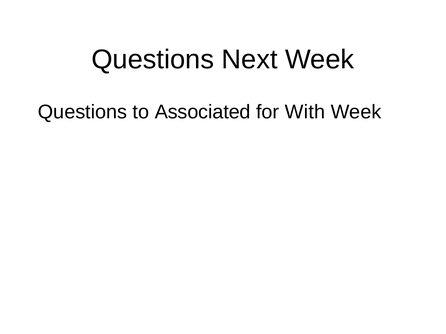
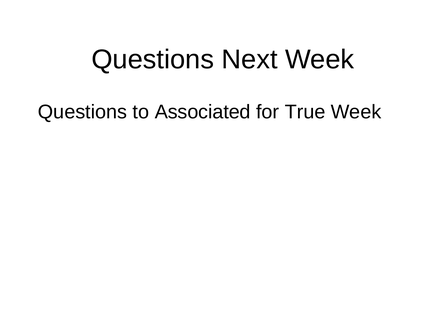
With: With -> True (305, 112)
